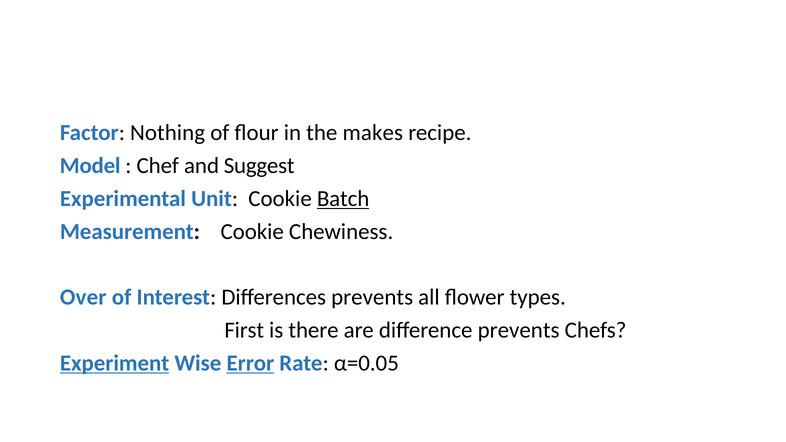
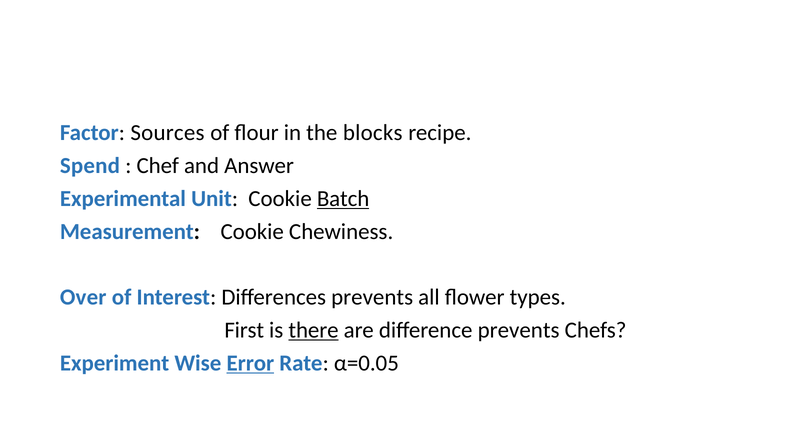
Nothing: Nothing -> Sources (167, 133)
makes: makes -> blocks (373, 133)
Model: Model -> Spend (90, 166)
Suggest: Suggest -> Answer (259, 166)
there underline: none -> present (314, 330)
Experiment underline: present -> none (115, 363)
